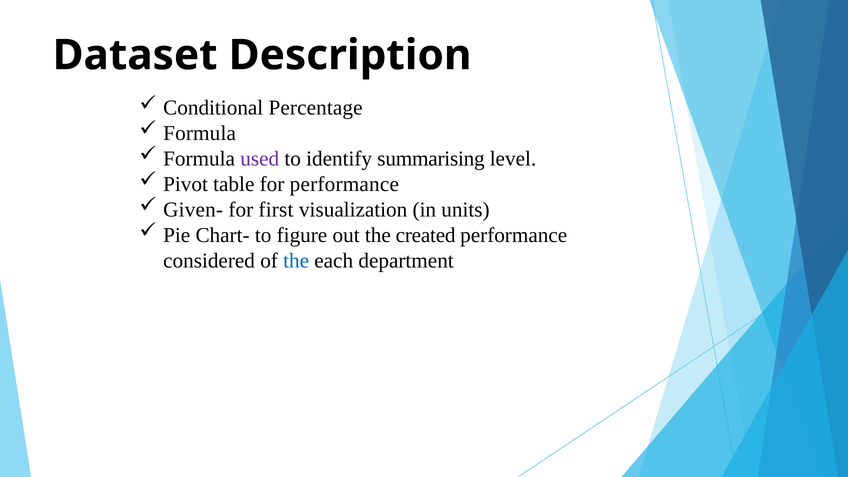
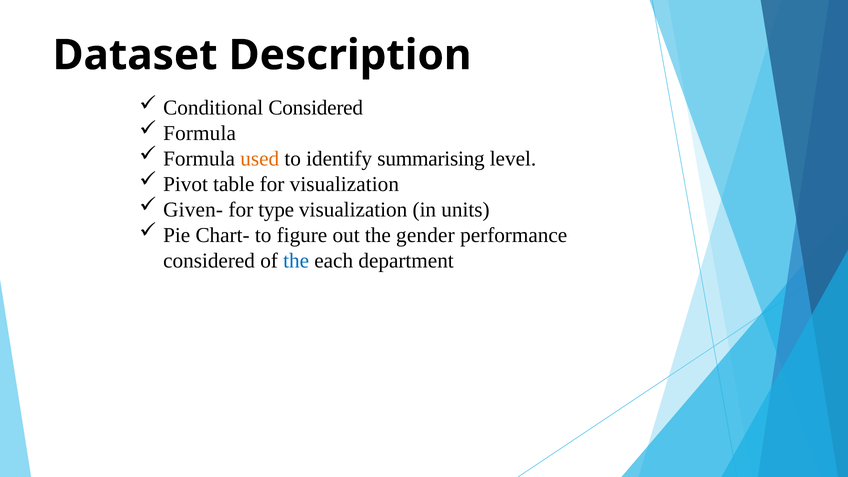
Conditional Percentage: Percentage -> Considered (316, 108)
used colour: purple -> orange (260, 159)
for performance: performance -> visualization (344, 184)
first: first -> type (276, 210)
created: created -> gender (425, 235)
